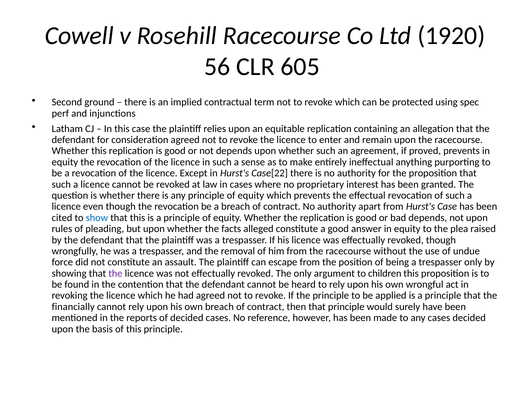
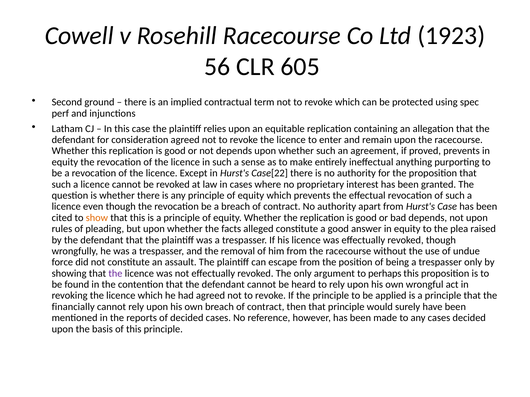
1920: 1920 -> 1923 (451, 36)
show colour: blue -> orange (97, 218)
children: children -> perhaps (385, 274)
